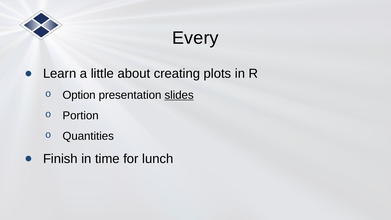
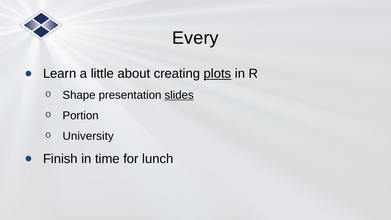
plots underline: none -> present (217, 74)
Option: Option -> Shape (79, 95)
Quantities: Quantities -> University (88, 136)
